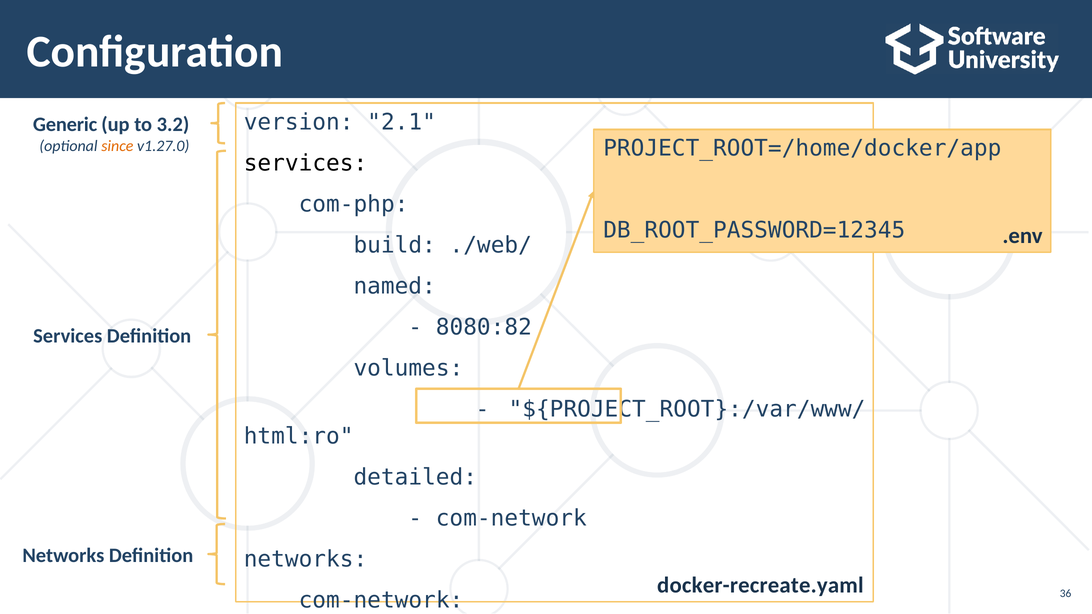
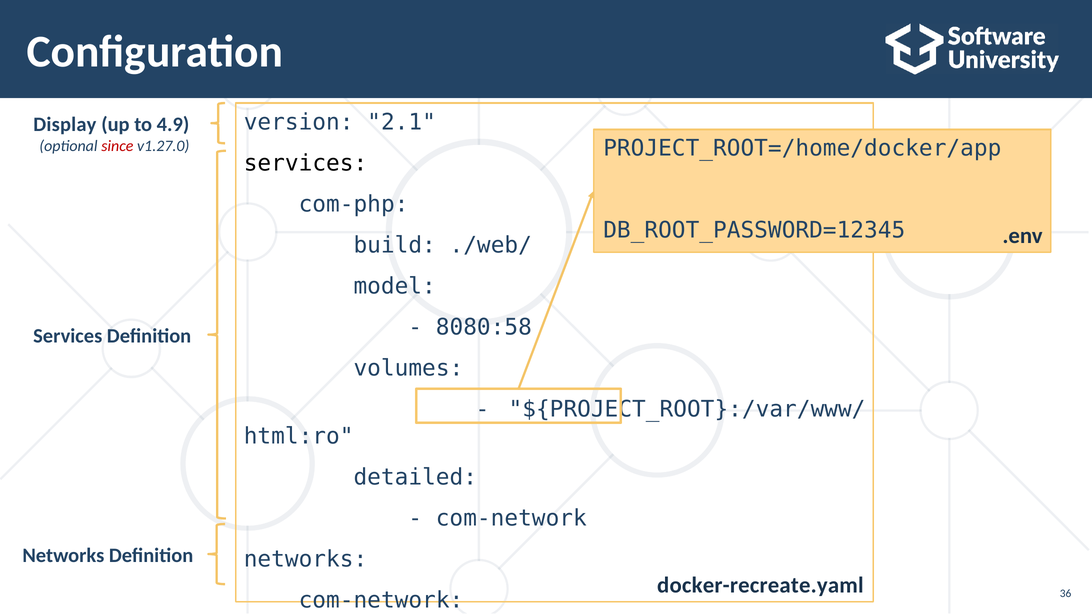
Generic: Generic -> Display (65, 124)
3.2: 3.2 -> 4.9 (173, 124)
since colour: orange -> red (117, 146)
named: named -> model (395, 286)
8080:82: 8080:82 -> 8080:58 (484, 327)
